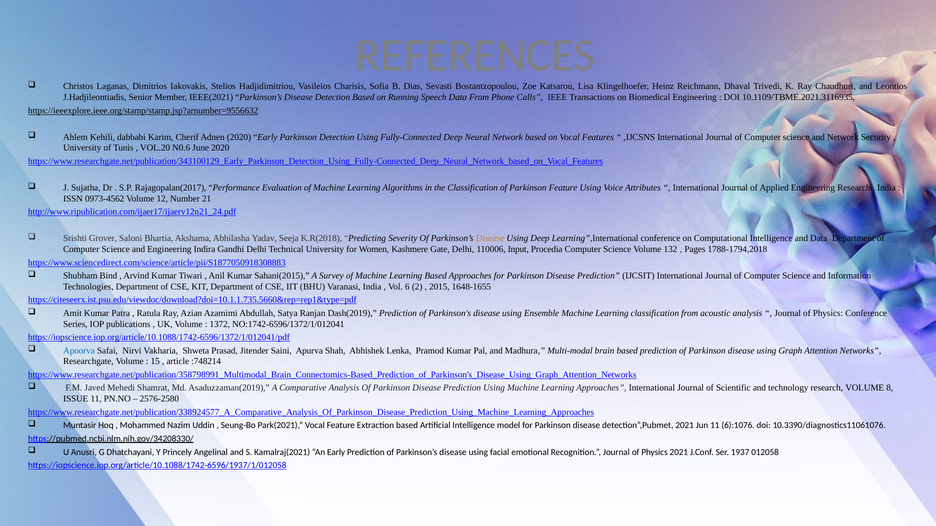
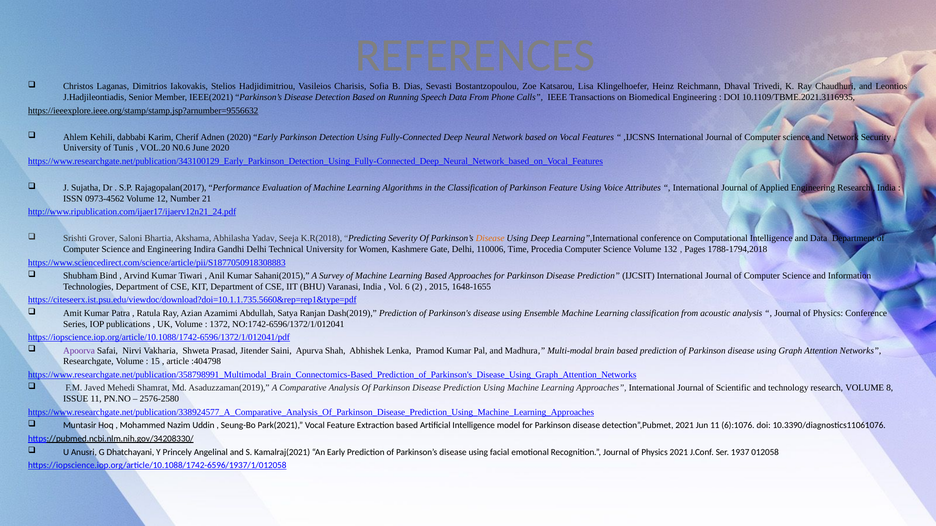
Input: Input -> Time (518, 249)
Apoorva colour: blue -> purple (79, 351)
:748214: :748214 -> :404798 (206, 362)
